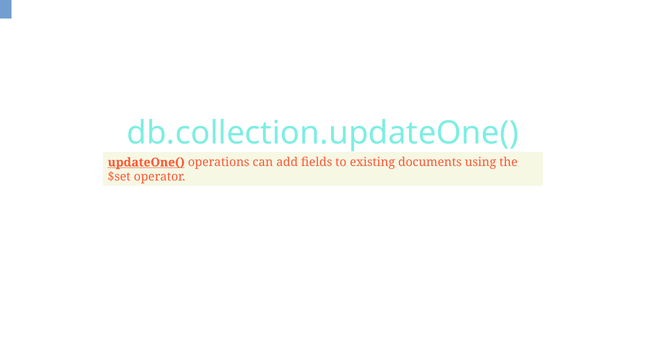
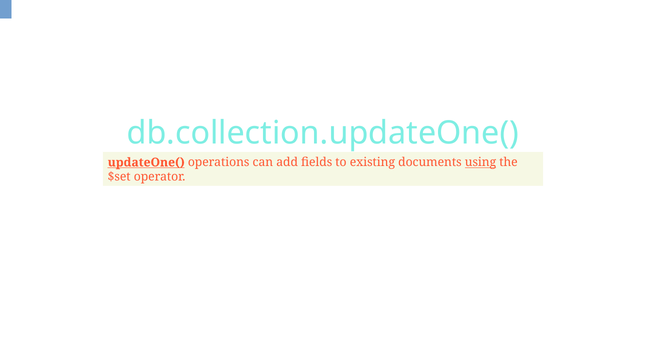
using underline: none -> present (480, 162)
